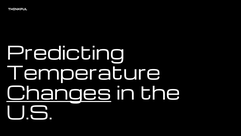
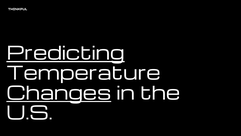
Predicting underline: none -> present (66, 54)
